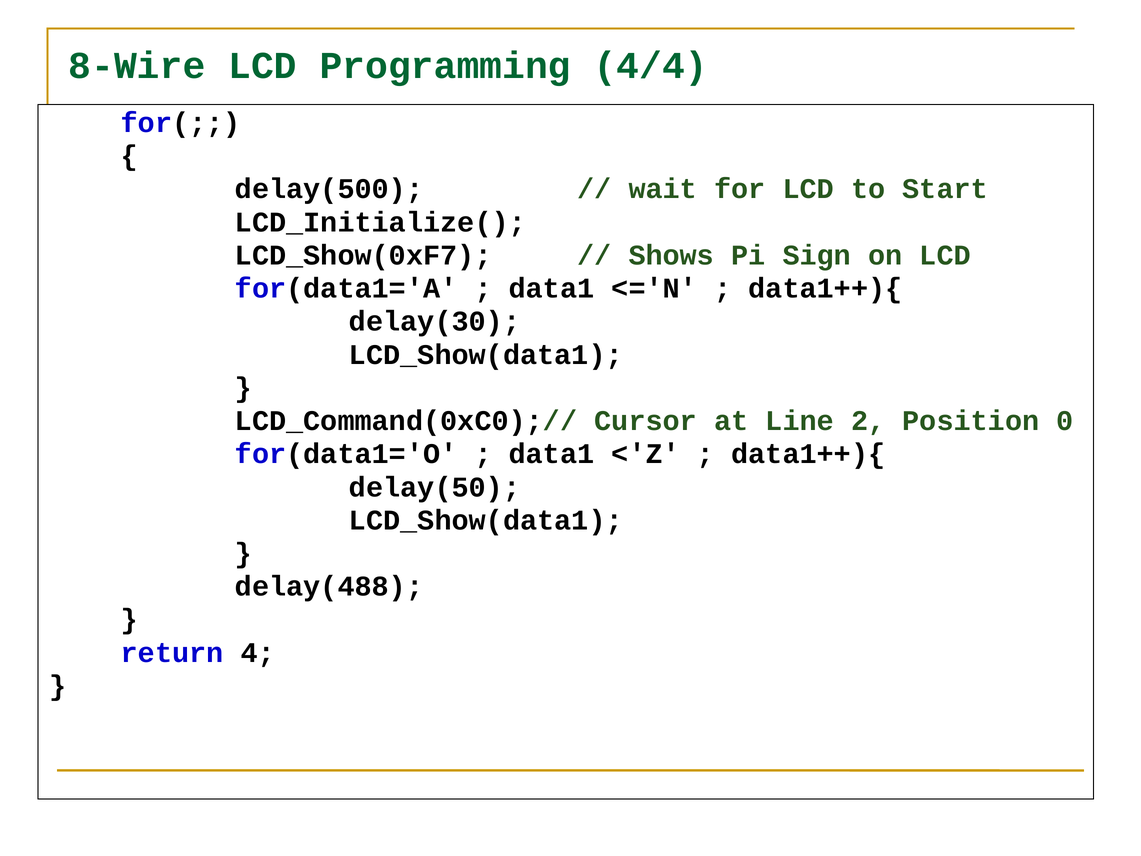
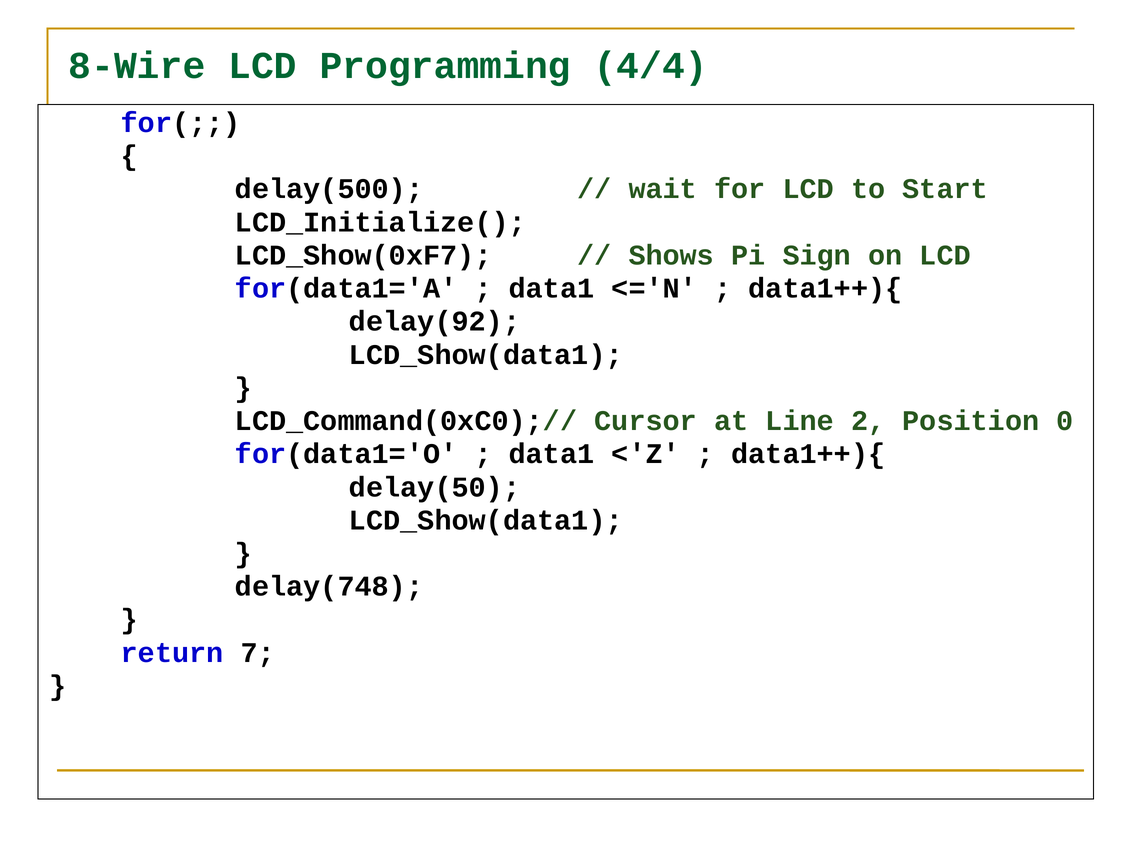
delay(30: delay(30 -> delay(92 (435, 321)
delay(488: delay(488 -> delay(748 (329, 586)
4: 4 -> 7 (258, 653)
